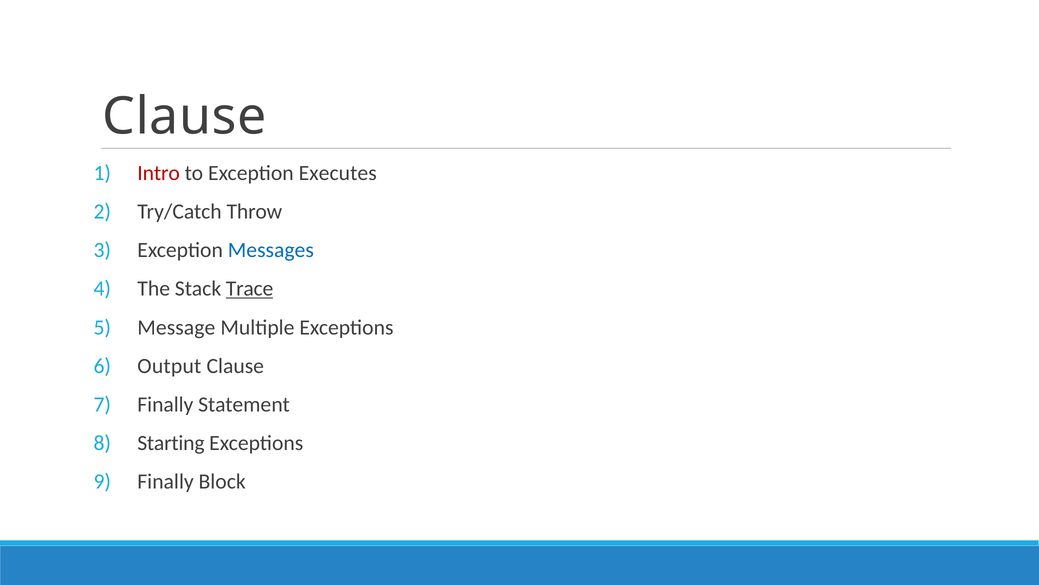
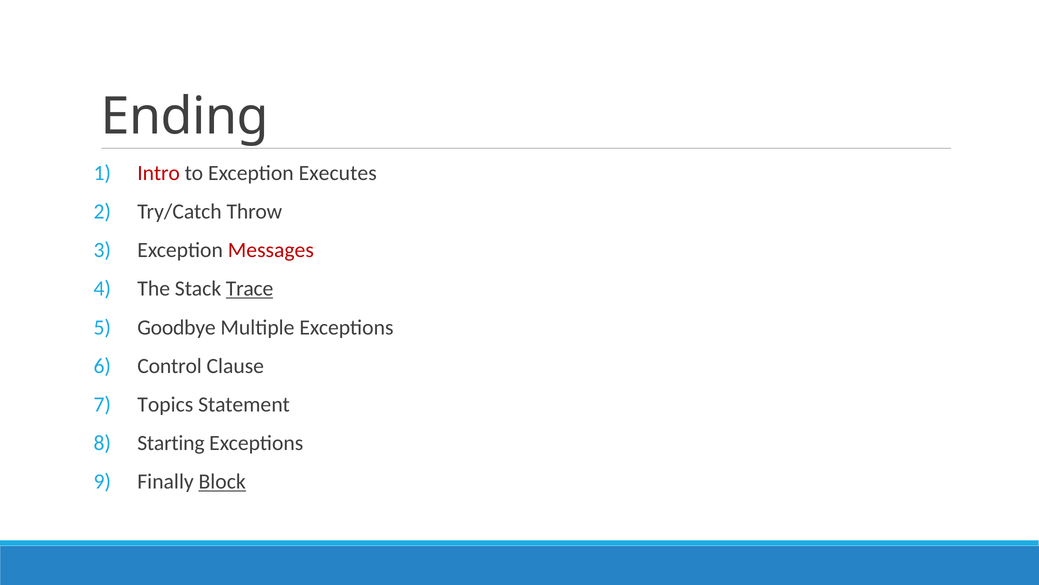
Clause: Clause -> Ending (185, 116)
Messages colour: blue -> red (271, 250)
Message: Message -> Goodbye (176, 327)
Output: Output -> Control (170, 366)
Finally: Finally -> Topics (165, 404)
Block underline: none -> present (222, 481)
